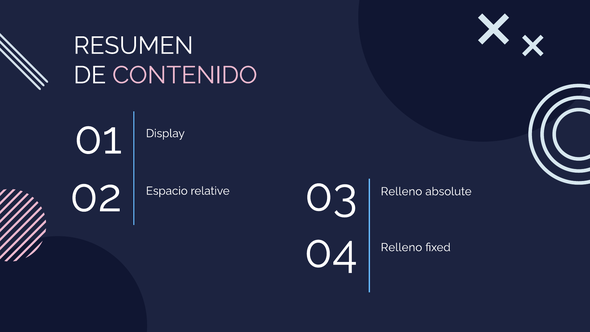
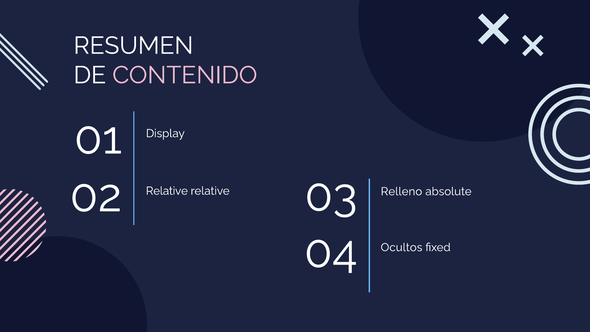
Espacio: Espacio -> Relative (167, 191)
Relleno: Relleno -> Ocultos (401, 247)
